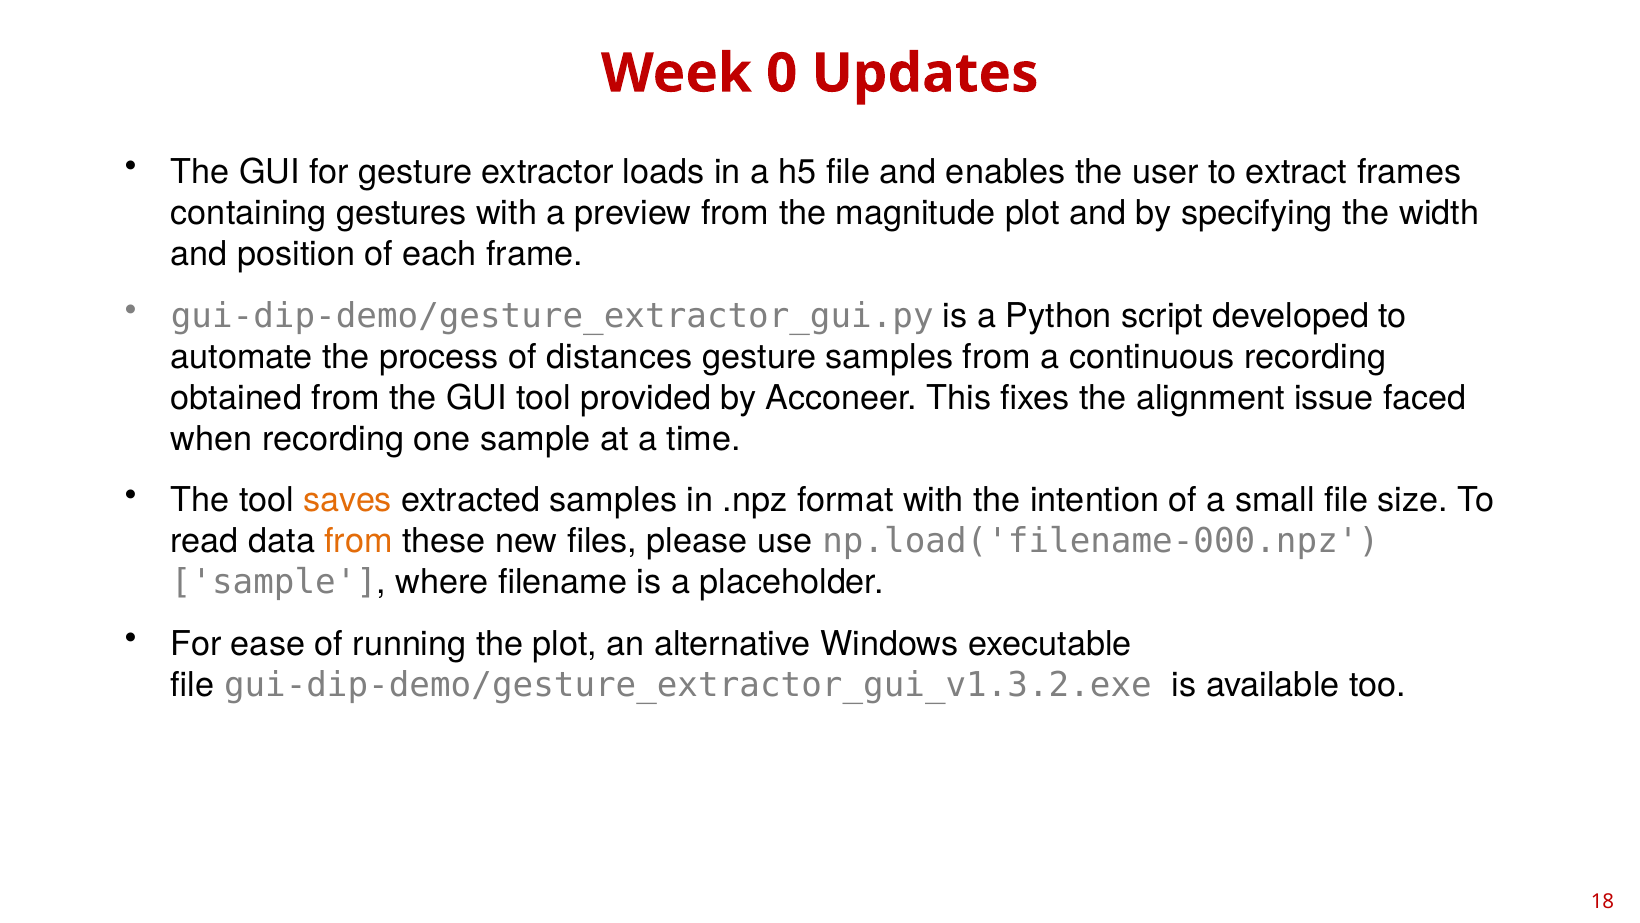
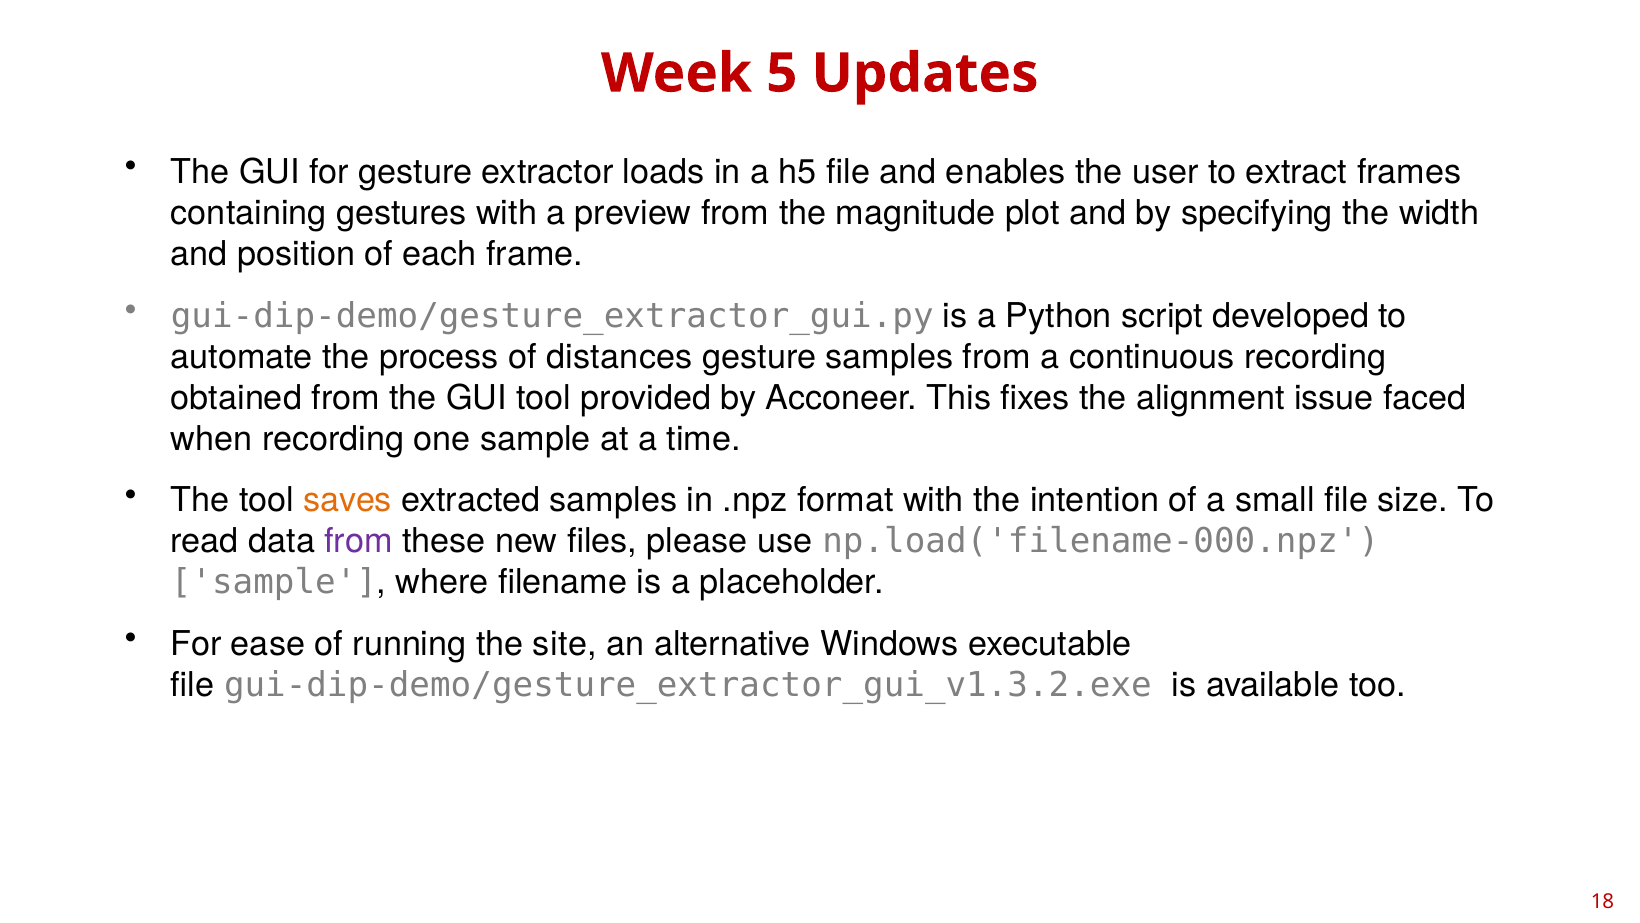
0: 0 -> 5 (782, 73)
from colour: orange -> purple (359, 541)
the plot: plot -> site (565, 644)
